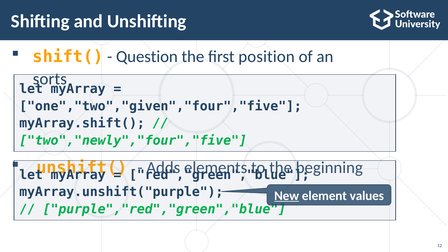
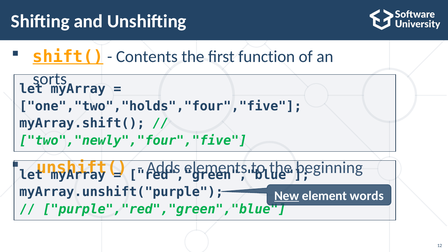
shift( underline: none -> present (68, 57)
Question: Question -> Contents (147, 57)
position: position -> function (267, 57)
one","two","given","four","five: one","two","given","four","five -> one","two","holds","four","five (161, 106)
values: values -> words (367, 196)
